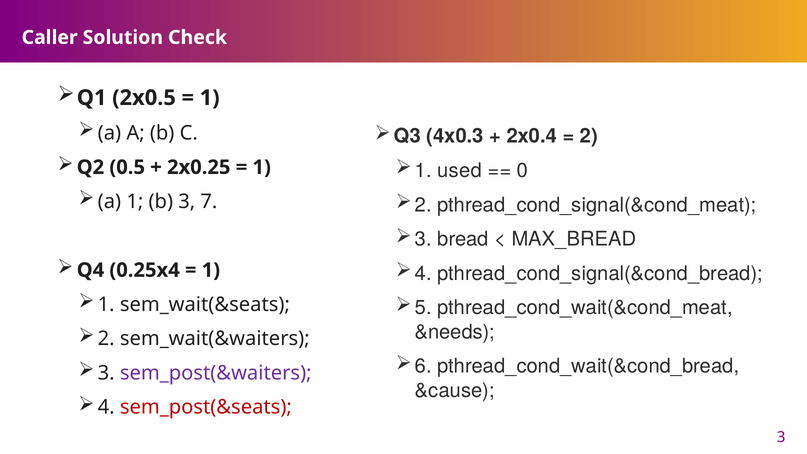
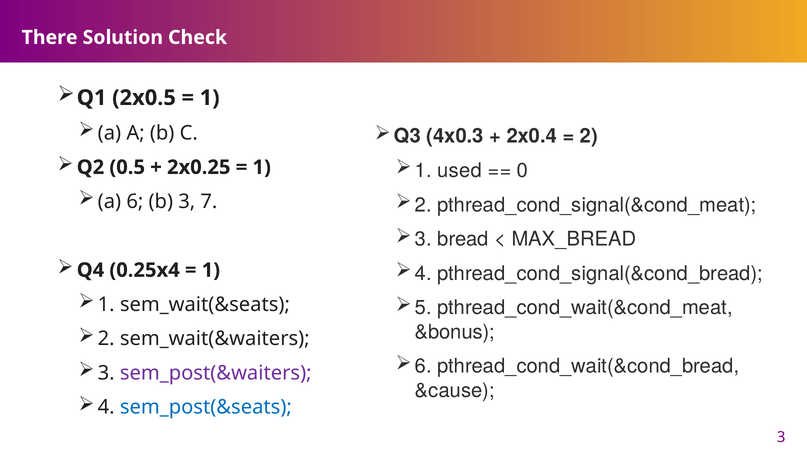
Caller: Caller -> There (50, 37)
a 1: 1 -> 6 (135, 202)
&needs: &needs -> &bonus (455, 332)
sem_post(&seats colour: red -> blue (206, 407)
